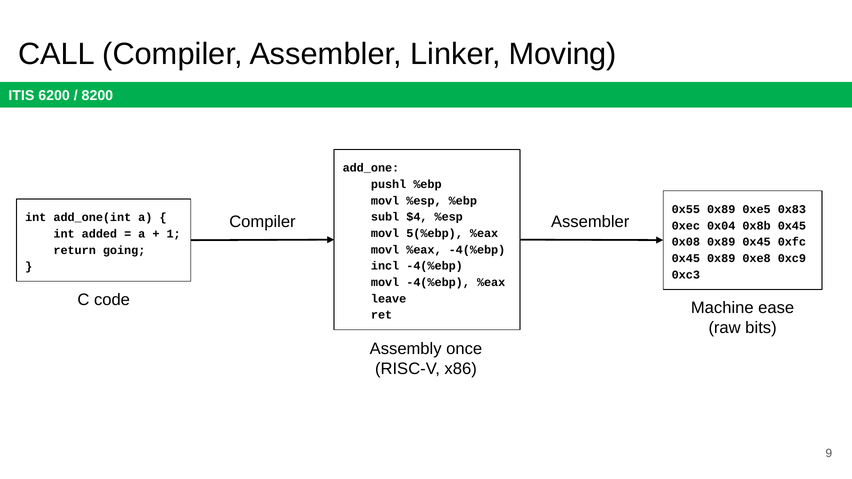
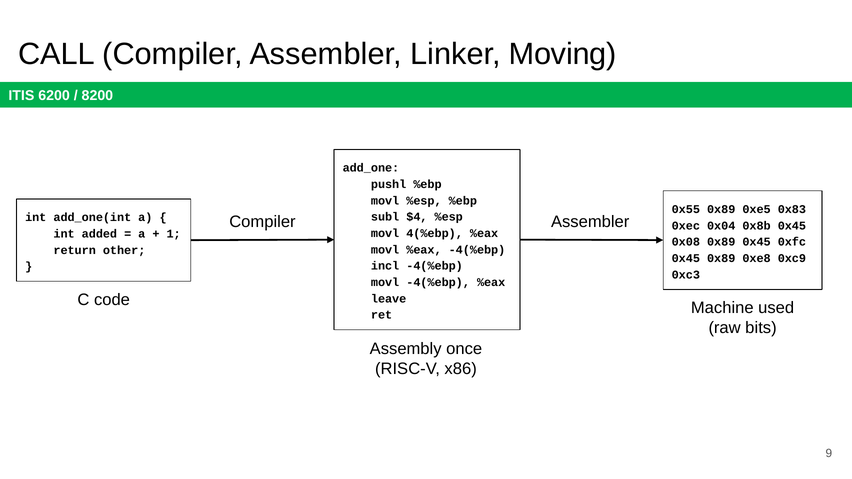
5(%ebp: 5(%ebp -> 4(%ebp (435, 234)
going: going -> other (124, 250)
ease: ease -> used (776, 308)
